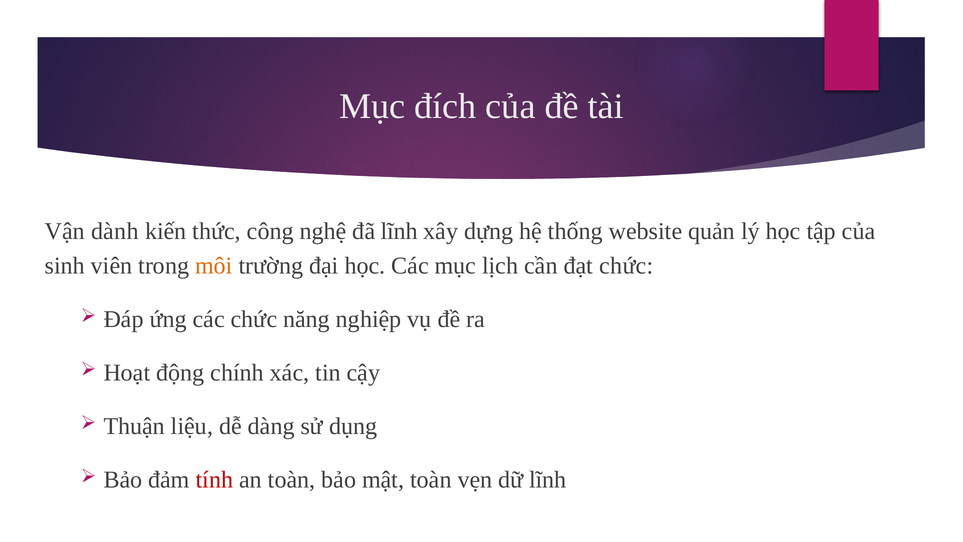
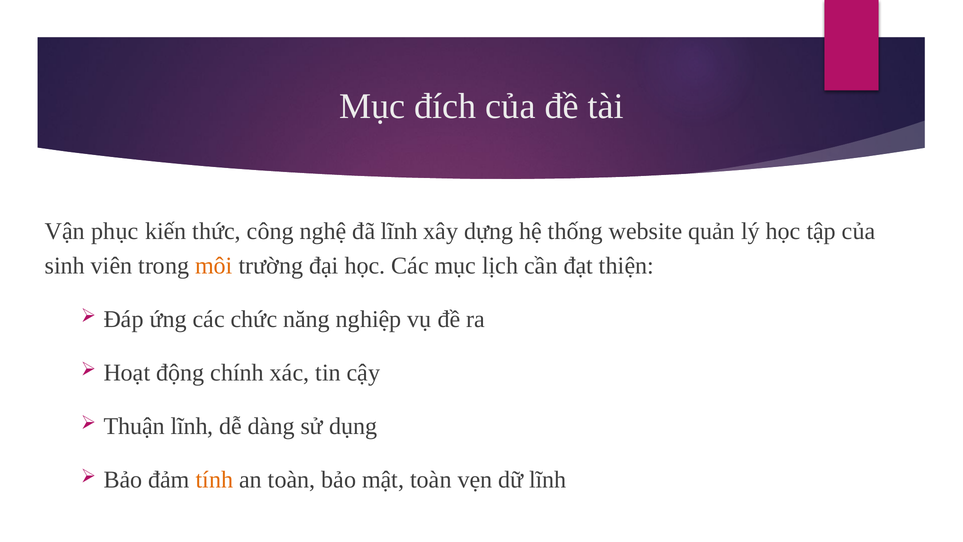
dành: dành -> phục (115, 231)
đạt chức: chức -> thiện (627, 266)
Thuận liệu: liệu -> lĩnh (192, 426)
tính colour: red -> orange (214, 479)
